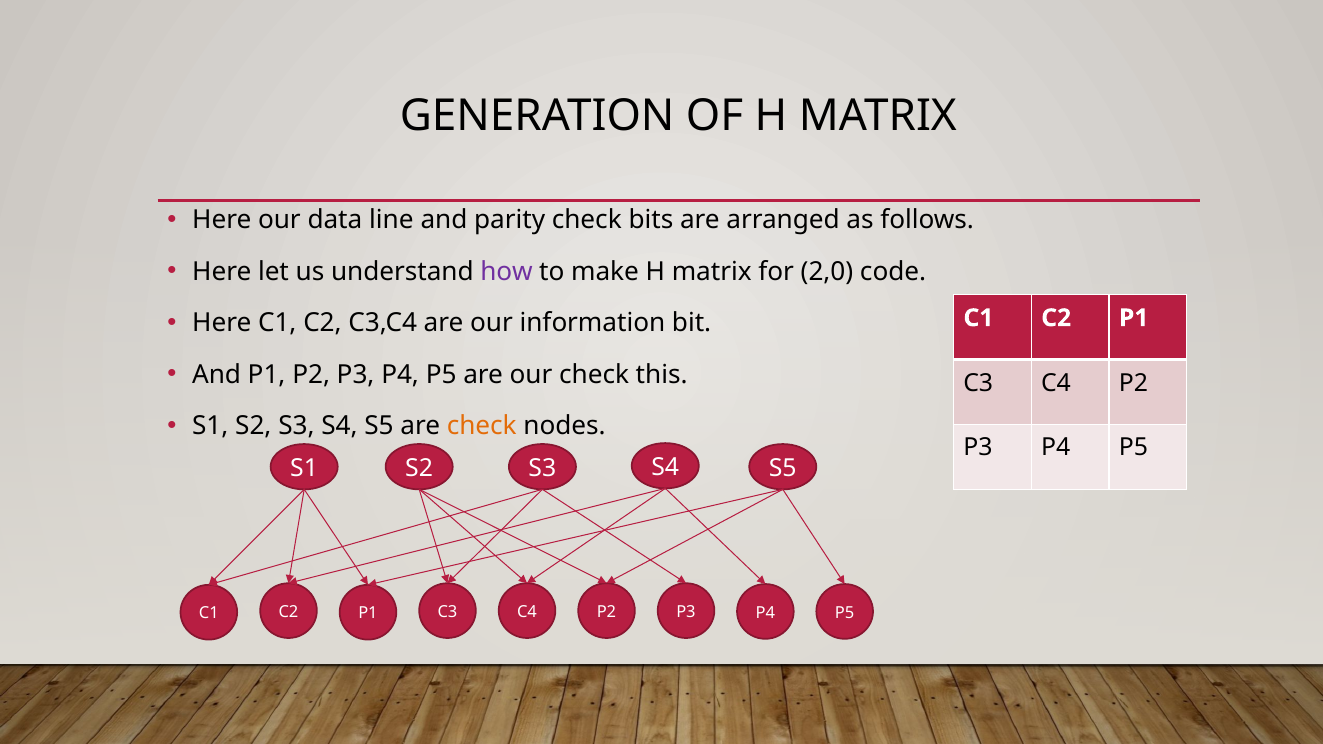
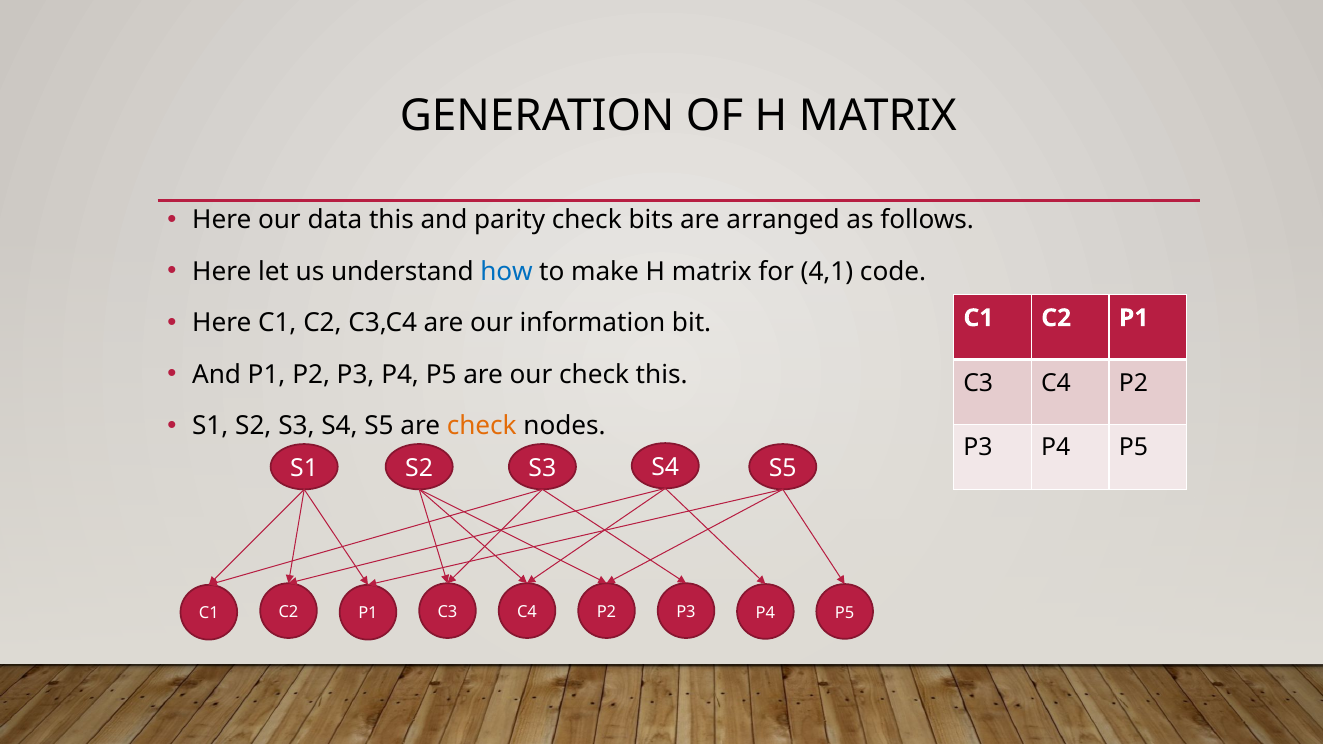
data line: line -> this (391, 220)
how colour: purple -> blue (506, 272)
2,0: 2,0 -> 4,1 (827, 272)
